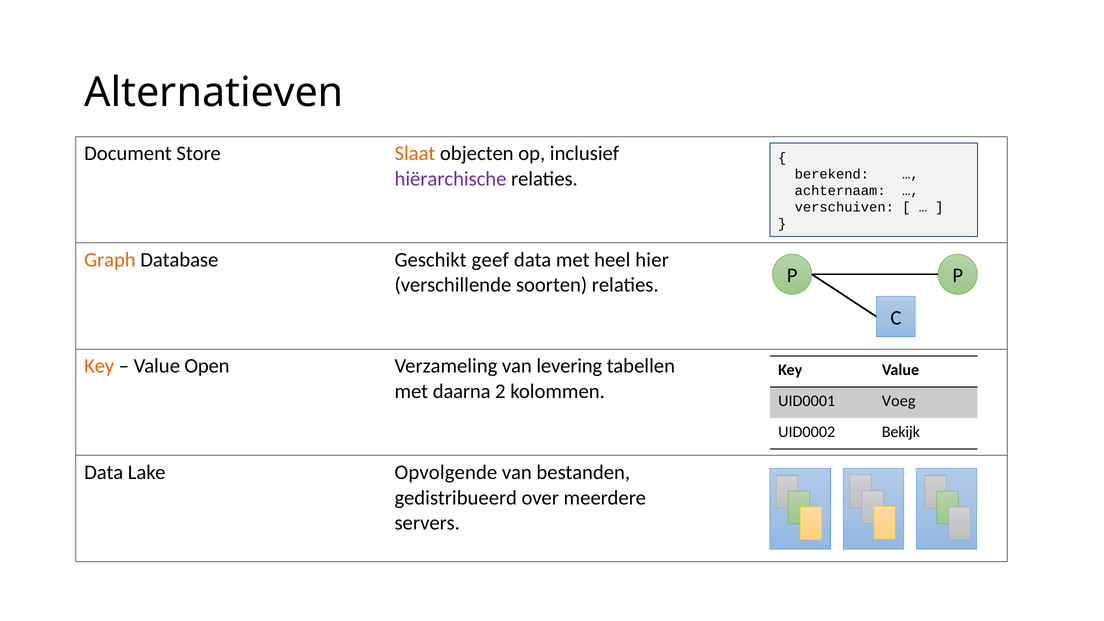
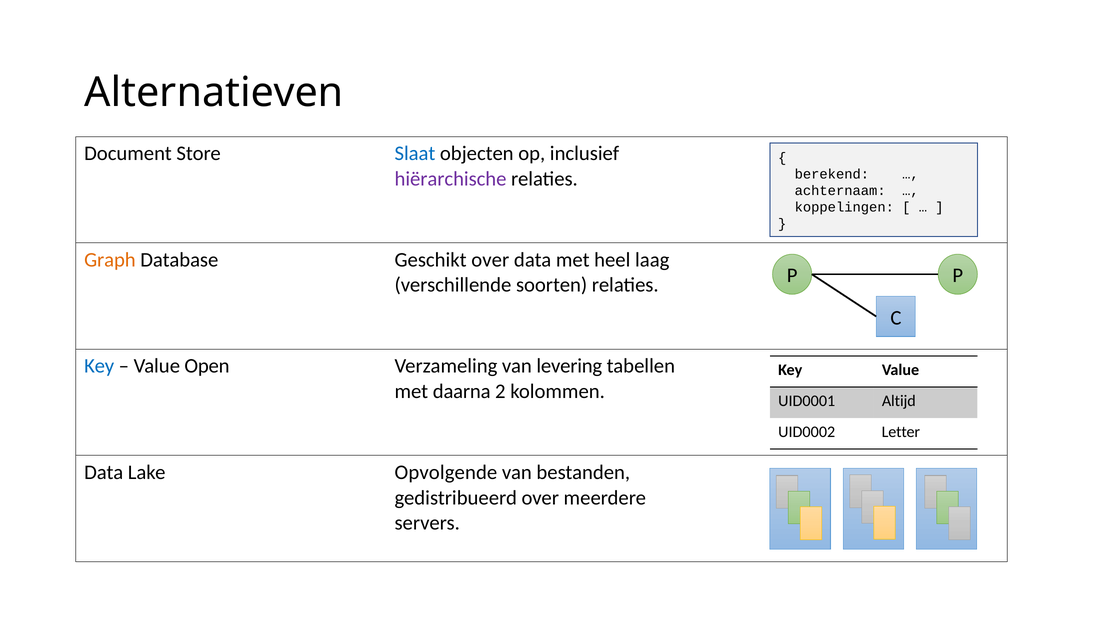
Slaat colour: orange -> blue (415, 154)
verschuiven: verschuiven -> koppelingen (844, 207)
Geschikt geef: geef -> over (490, 260)
hier: hier -> laag (652, 260)
Key colour: orange -> blue (99, 366)
Voeg: Voeg -> Altijd (899, 401)
Bekijk: Bekijk -> Letter (901, 432)
